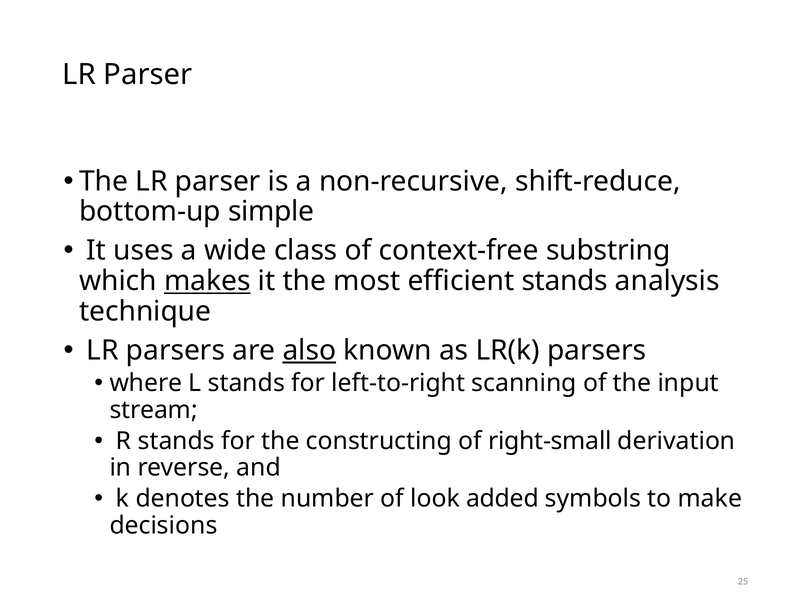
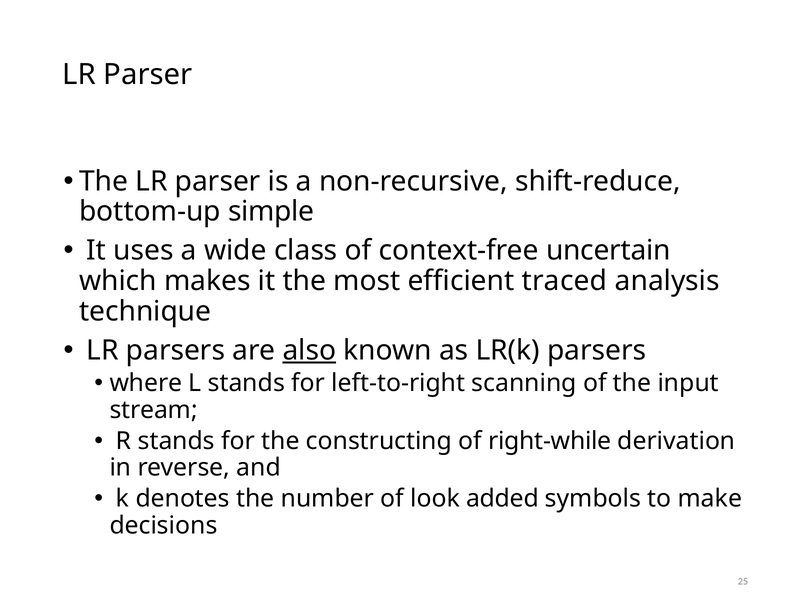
substring: substring -> uncertain (608, 251)
makes underline: present -> none (207, 281)
efficient stands: stands -> traced (564, 281)
right-small: right-small -> right-while (550, 441)
